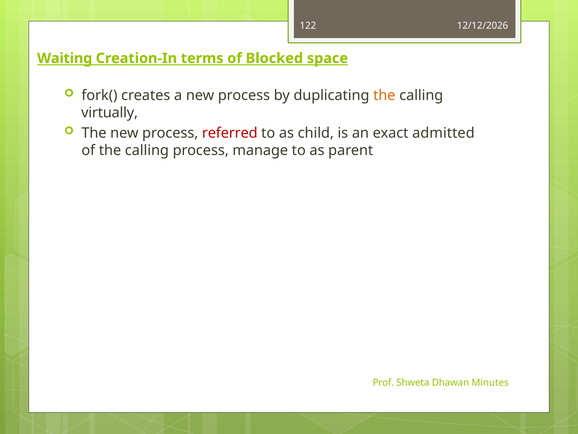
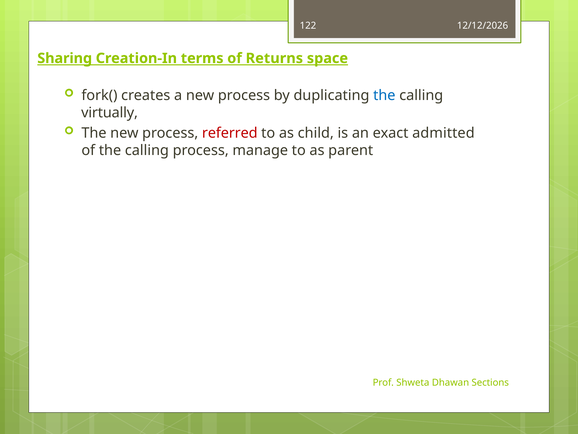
Waiting: Waiting -> Sharing (65, 58)
Blocked: Blocked -> Returns (274, 58)
the colour: orange -> blue (384, 95)
Minutes: Minutes -> Sections (490, 382)
